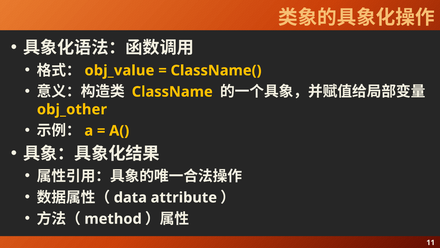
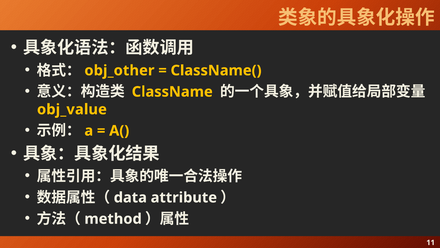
obj_value: obj_value -> obj_other (119, 70)
obj_other: obj_other -> obj_value (72, 109)
